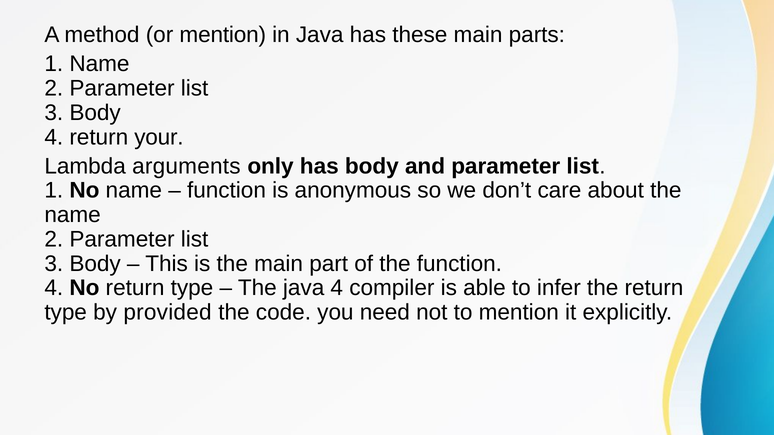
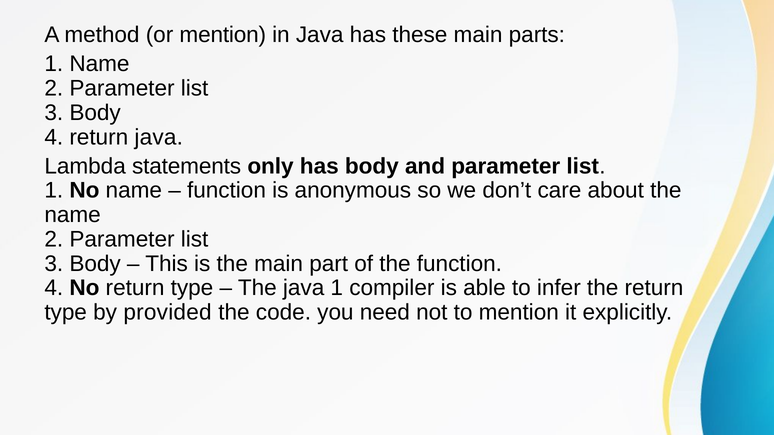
return your: your -> java (159, 137)
arguments: arguments -> statements (187, 166)
java 4: 4 -> 1 (337, 288)
